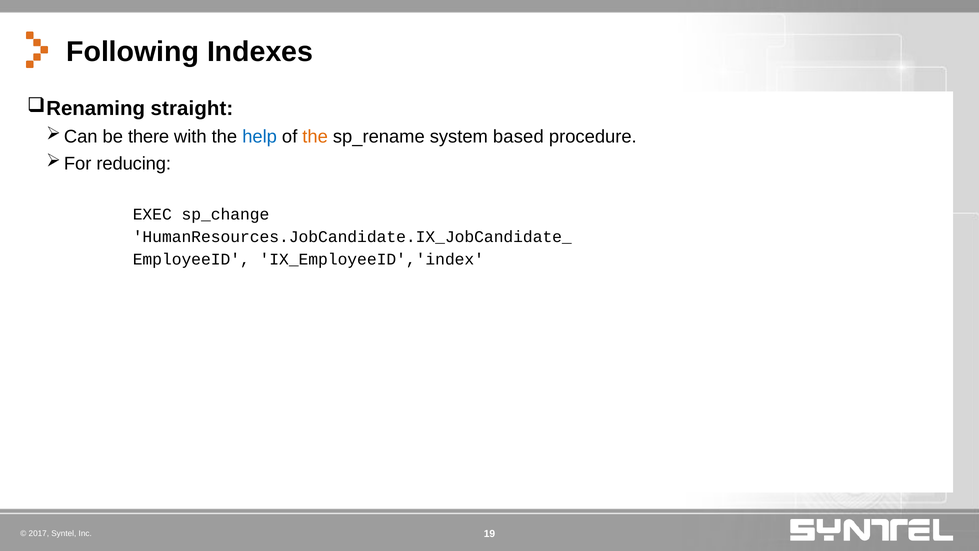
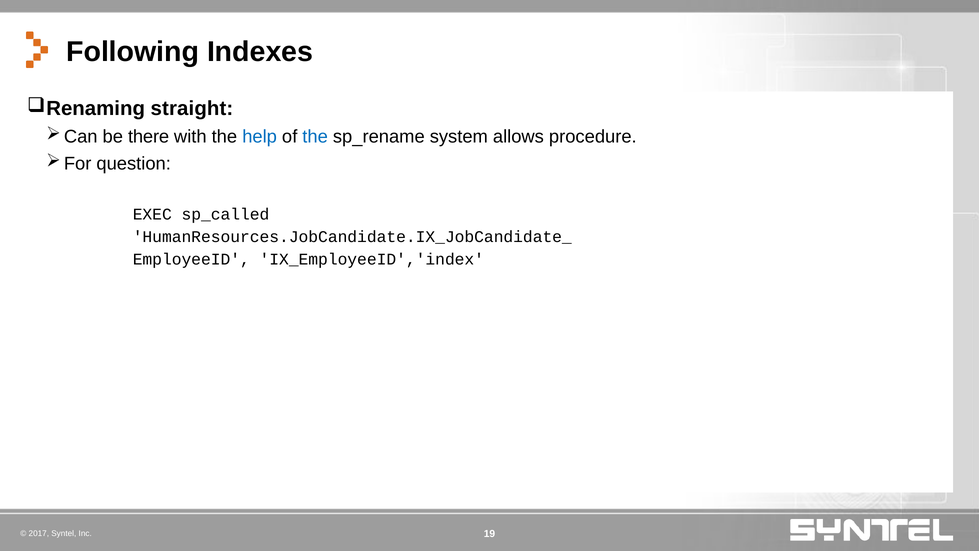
the colour: orange -> blue (315, 137)
based: based -> allows (518, 137)
reducing: reducing -> question (134, 164)
sp_change: sp_change -> sp_called (225, 214)
